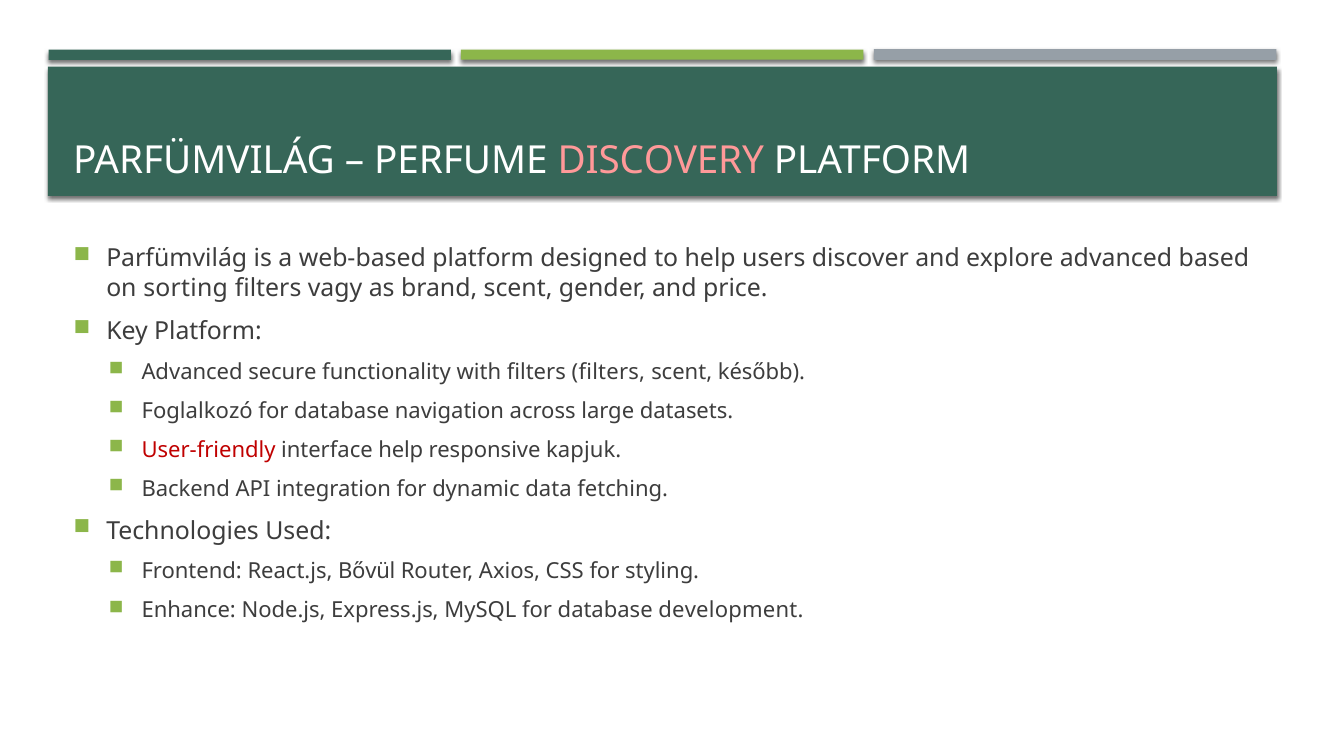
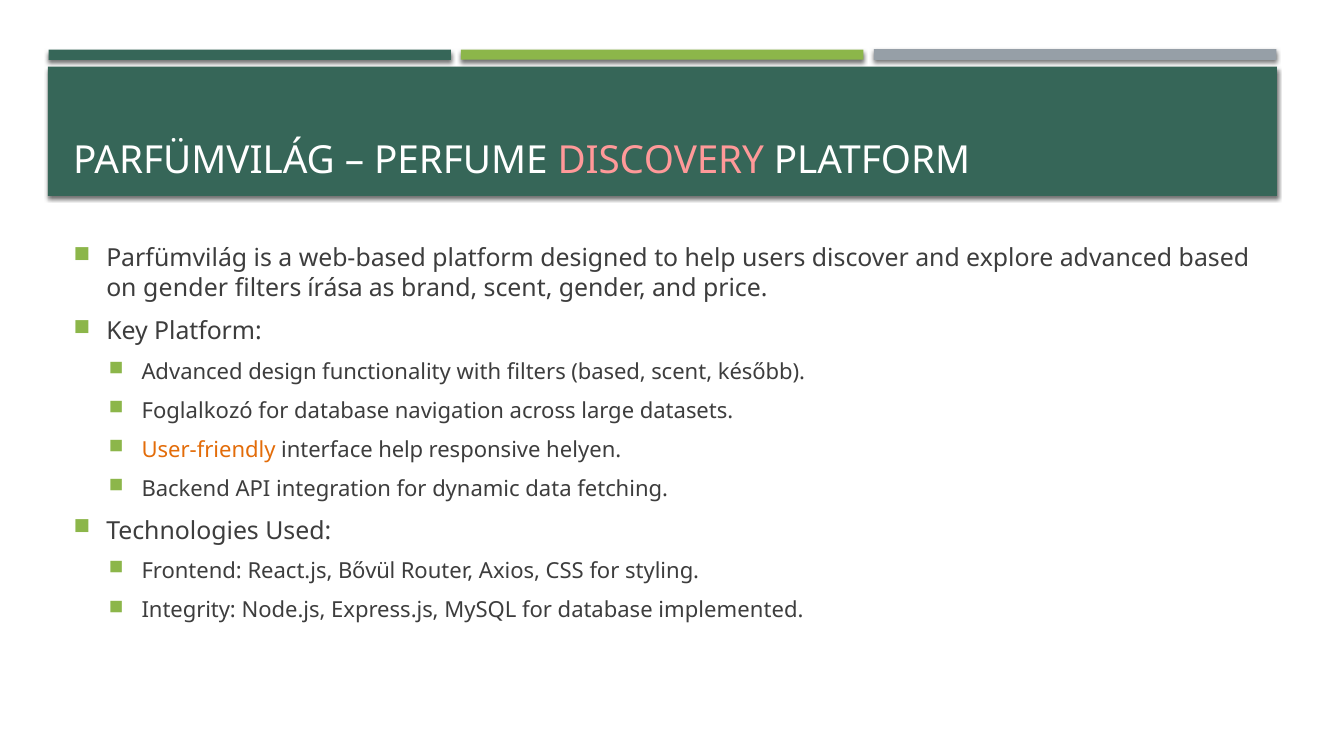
on sorting: sorting -> gender (186, 288)
vagy: vagy -> írása (335, 288)
secure: secure -> design (283, 372)
filters filters: filters -> based (609, 372)
User-friendly colour: red -> orange (209, 450)
kapjuk: kapjuk -> helyen (584, 450)
Enhance: Enhance -> Integrity (189, 611)
development: development -> implemented (731, 611)
